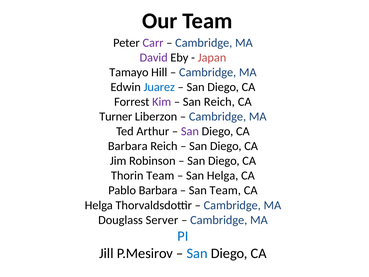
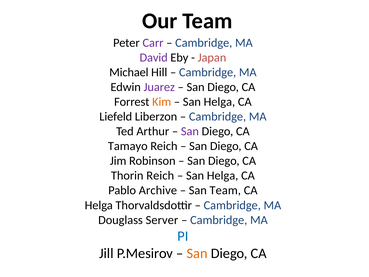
Tamayo: Tamayo -> Michael (129, 72)
Juarez colour: blue -> purple (159, 87)
Kim colour: purple -> orange (162, 102)
Reich: Reich -> Helga (219, 102)
Turner: Turner -> Liefeld (116, 116)
Barbara: Barbara -> Tamayo (128, 146)
Thorin Team: Team -> Reich (160, 176)
Pablo Barbara: Barbara -> Archive (158, 190)
San colour: blue -> orange (197, 253)
